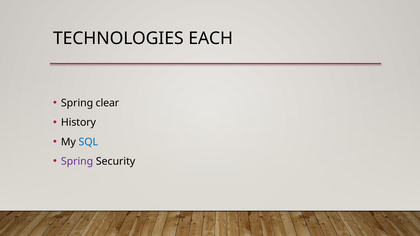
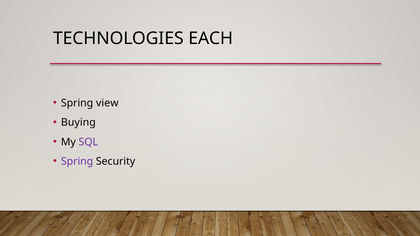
clear: clear -> view (107, 103)
History: History -> Buying (78, 123)
SQL colour: blue -> purple (88, 142)
